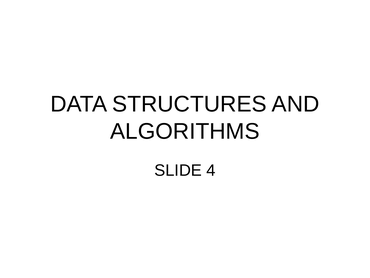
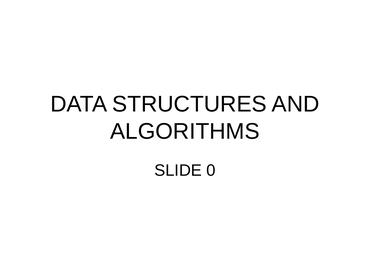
4: 4 -> 0 (211, 170)
